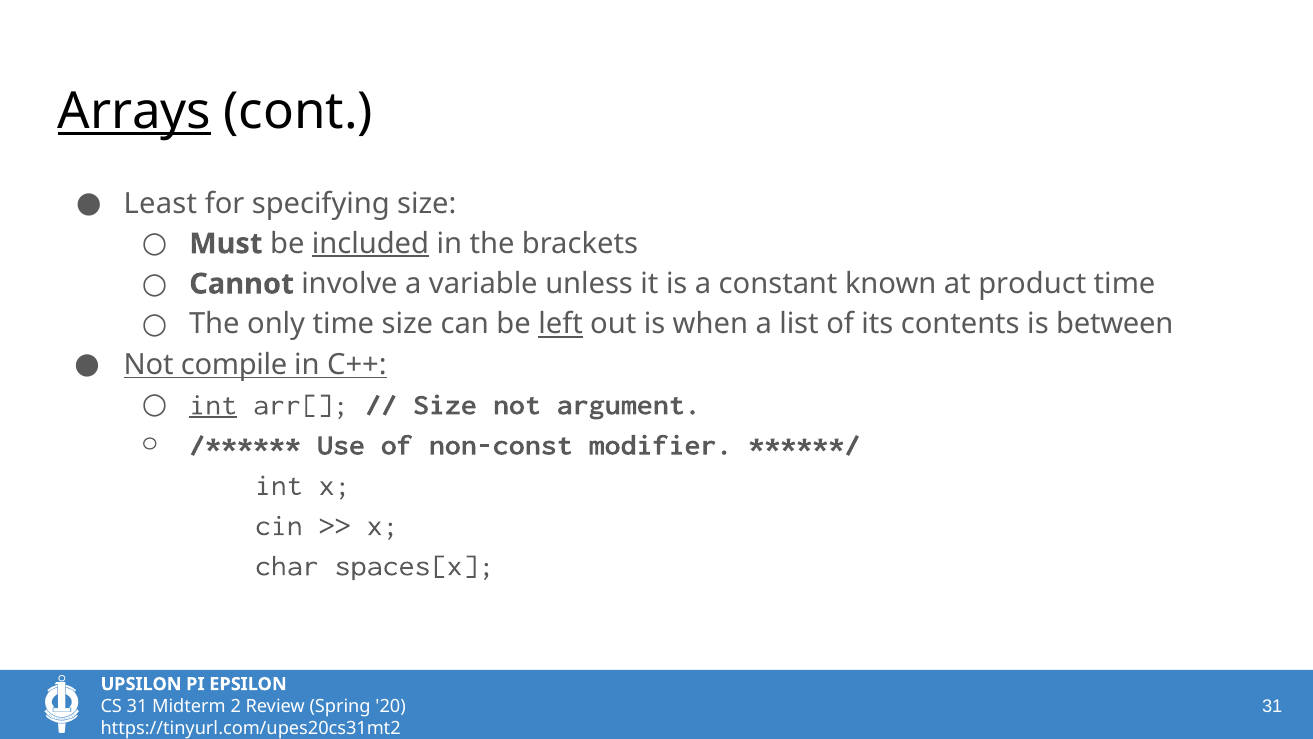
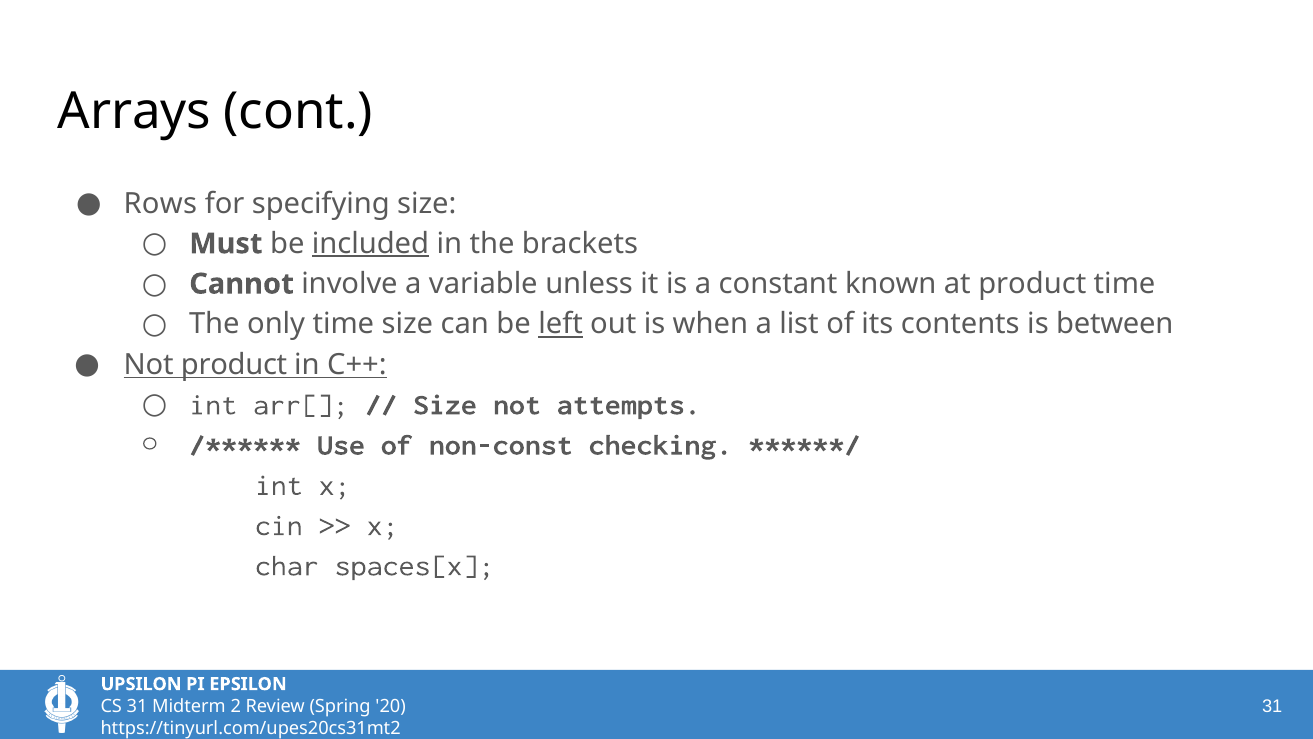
Arrays underline: present -> none (134, 111)
Least: Least -> Rows (160, 203)
Not compile: compile -> product (234, 364)
int underline: present -> none (213, 404)
argument: argument -> attempts (629, 404)
modifier: modifier -> checking (661, 445)
